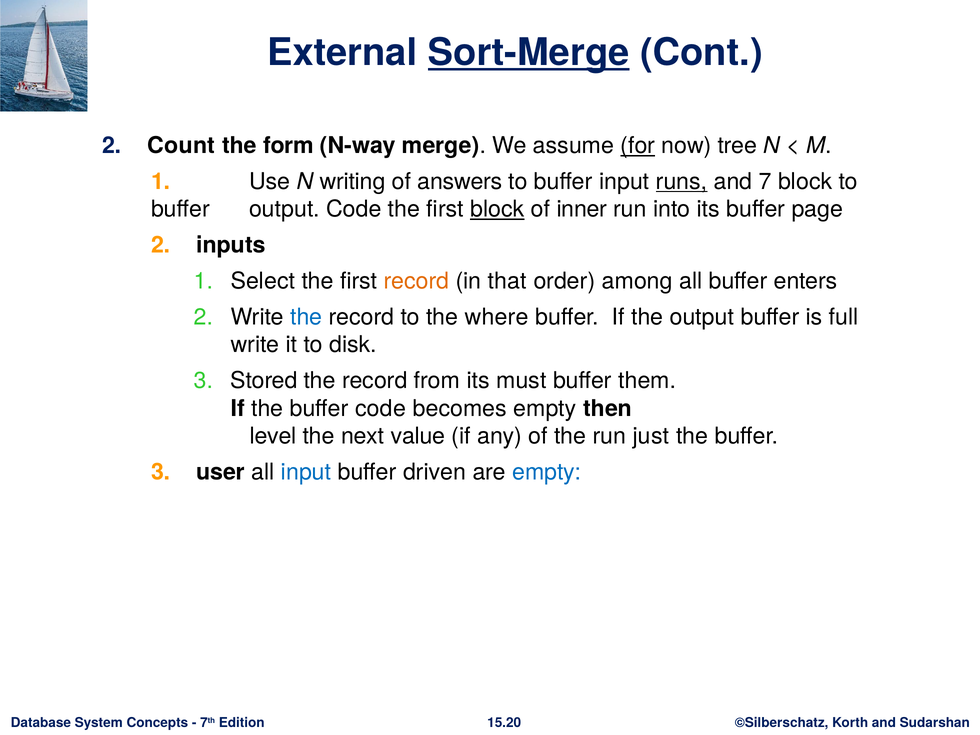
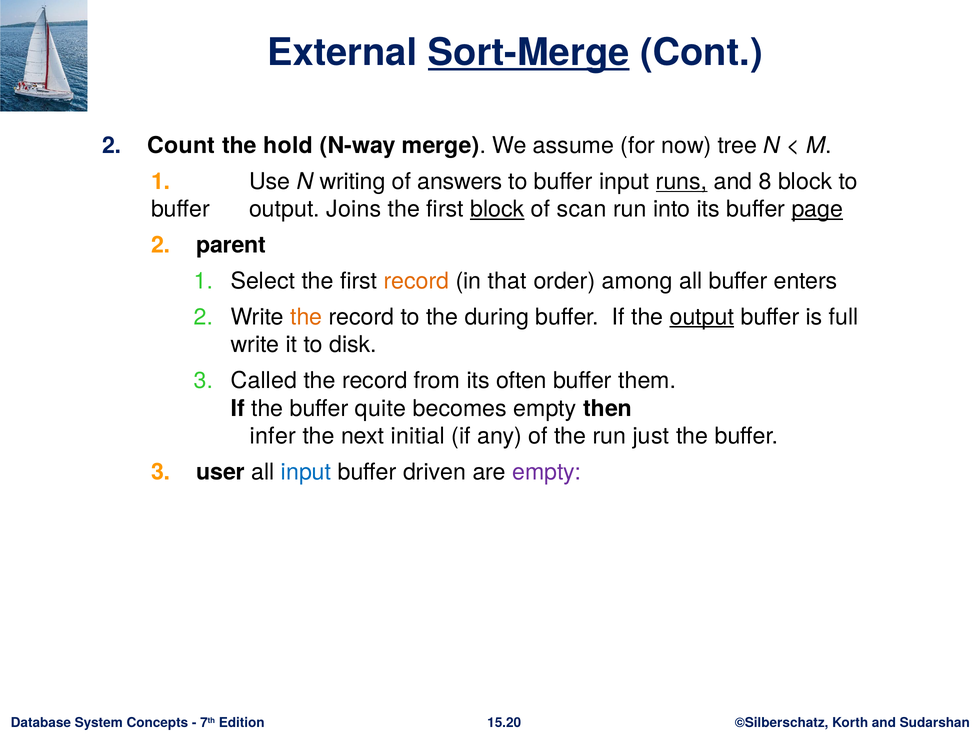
form: form -> hold (288, 146)
for underline: present -> none (638, 146)
7: 7 -> 8 (765, 182)
output Code: Code -> Joins (354, 209)
inner: inner -> scan (582, 209)
page underline: none -> present (817, 209)
inputs: inputs -> parent (231, 245)
the colour: blue -> orange (306, 317)
where: where -> during (497, 317)
output underline: none -> present (702, 317)
Stored: Stored -> Called (264, 381)
must: must -> often (522, 381)
buffer code: code -> quite (381, 408)
level: level -> infer (273, 436)
value: value -> initial (418, 436)
empty colour: blue -> purple (547, 472)
